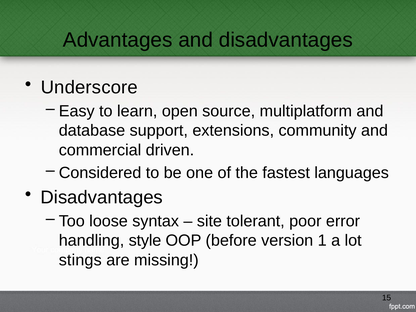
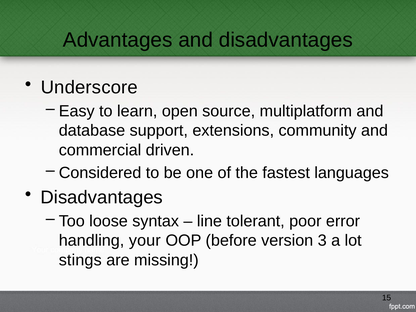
site: site -> line (209, 221)
style: style -> your (145, 241)
1: 1 -> 3 (322, 241)
